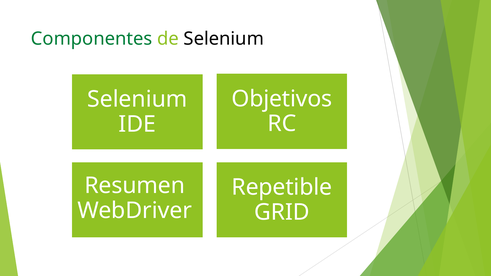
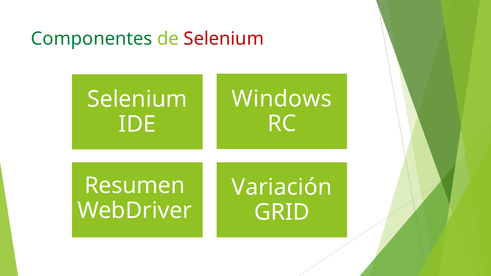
Selenium colour: black -> red (224, 39)
Objetivos: Objetivos -> Windows (282, 99)
Repetible: Repetible -> Variación (282, 187)
